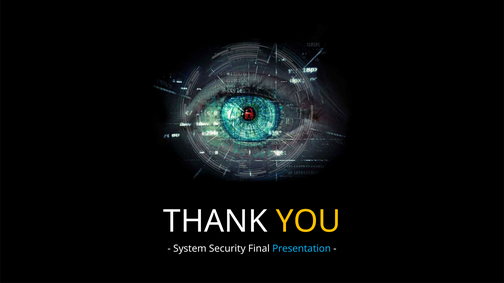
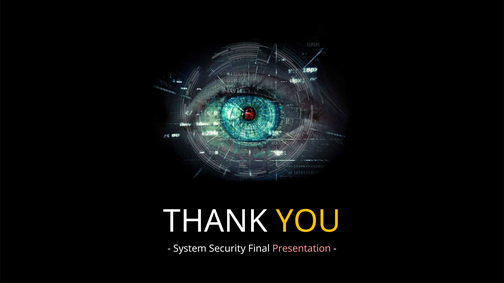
Presentation colour: light blue -> pink (302, 249)
